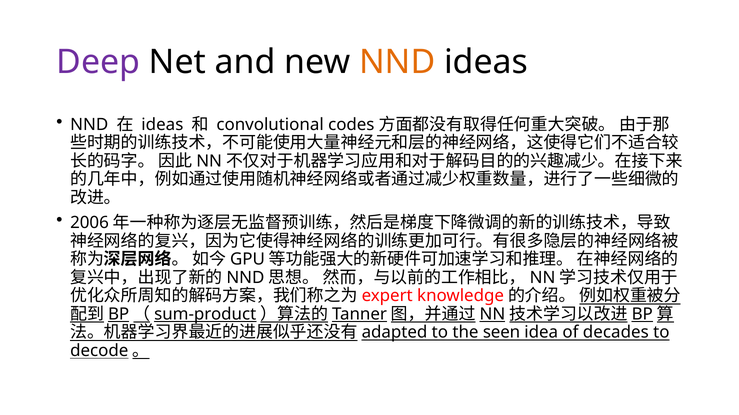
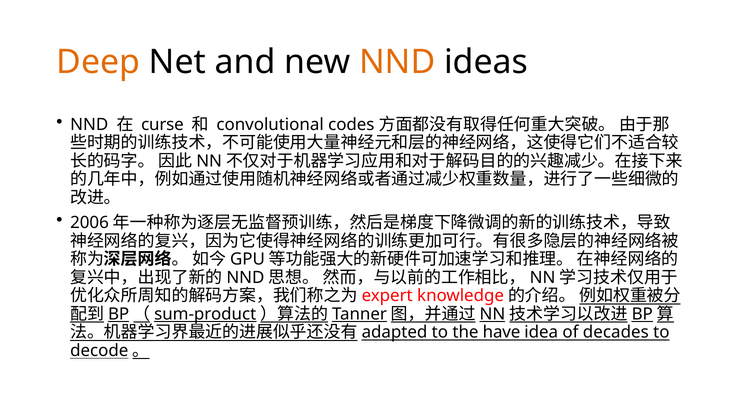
Deep colour: purple -> orange (98, 62)
ideas: ideas -> curse (162, 125)
seen: seen -> have (502, 333)
